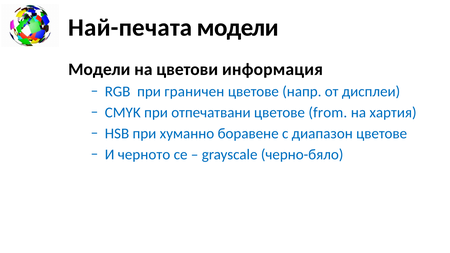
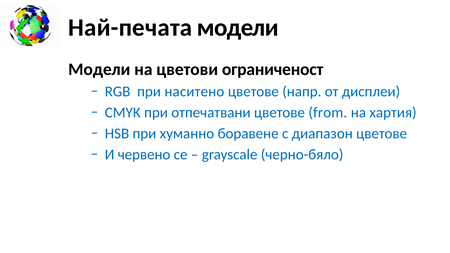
информация: информация -> ограниченост (273, 69)
граничен: граничен -> наситено (194, 92)
черното: черното -> червено (144, 155)
